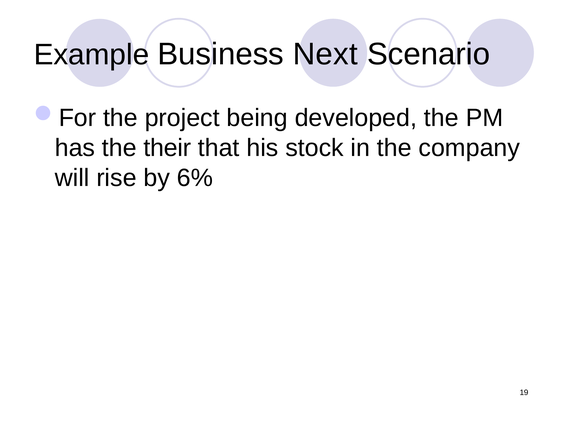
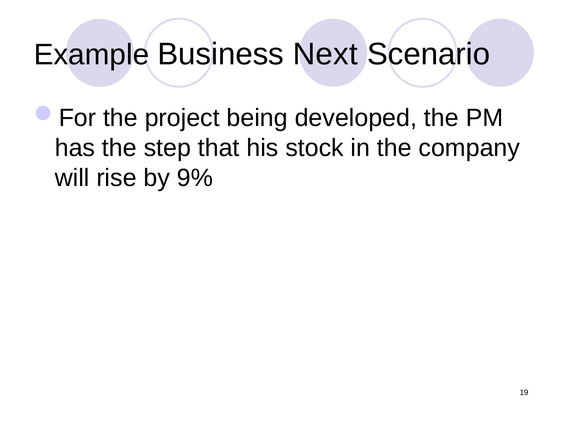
their: their -> step (167, 148)
6%: 6% -> 9% (195, 178)
